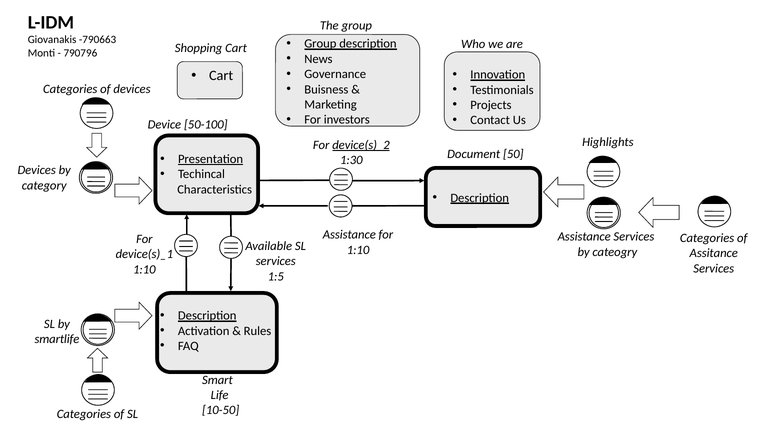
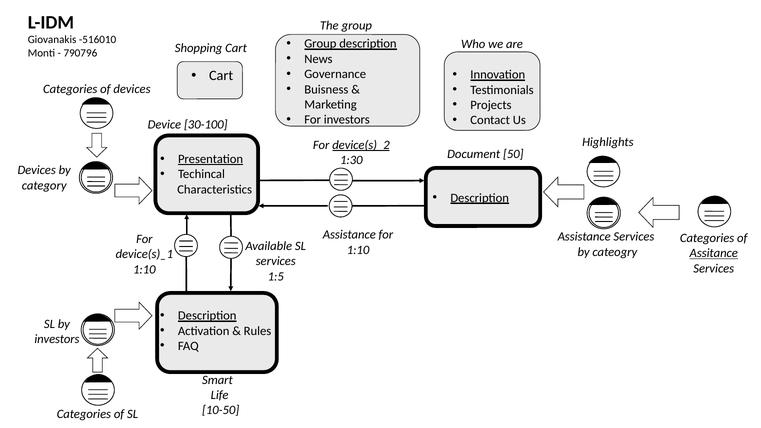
-790663: -790663 -> -516010 (98, 40)
50-100: 50-100 -> 30-100 (206, 125)
Assitance underline: none -> present (714, 253)
smartlife: smartlife -> investors (57, 339)
